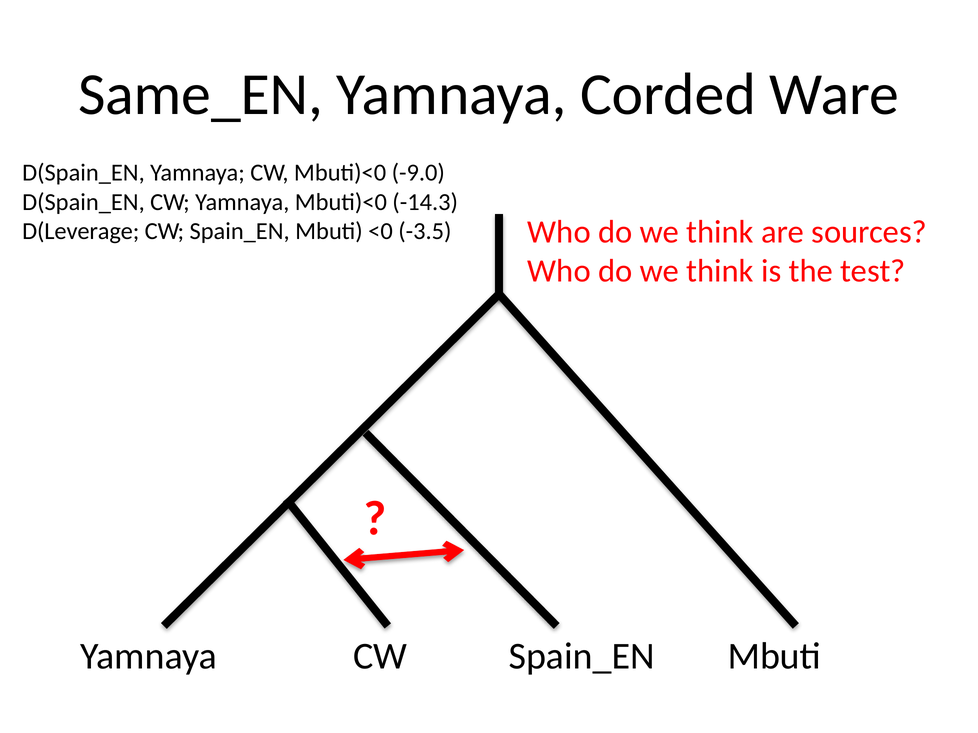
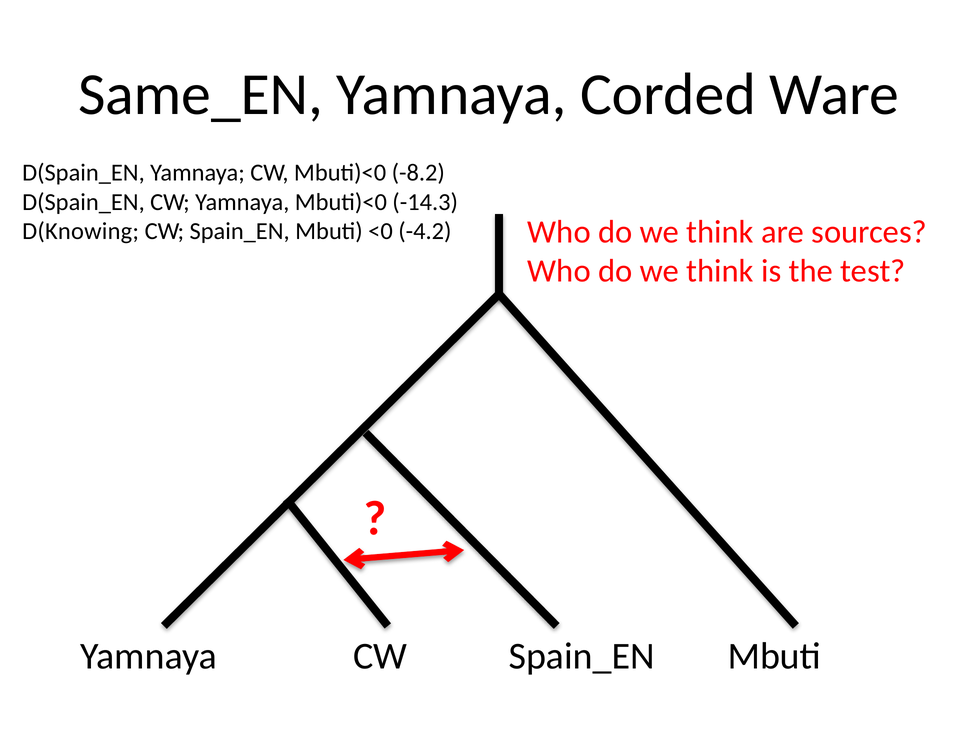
-9.0: -9.0 -> -8.2 (418, 173)
D(Leverage: D(Leverage -> D(Knowing (81, 231)
-3.5: -3.5 -> -4.2 (425, 231)
